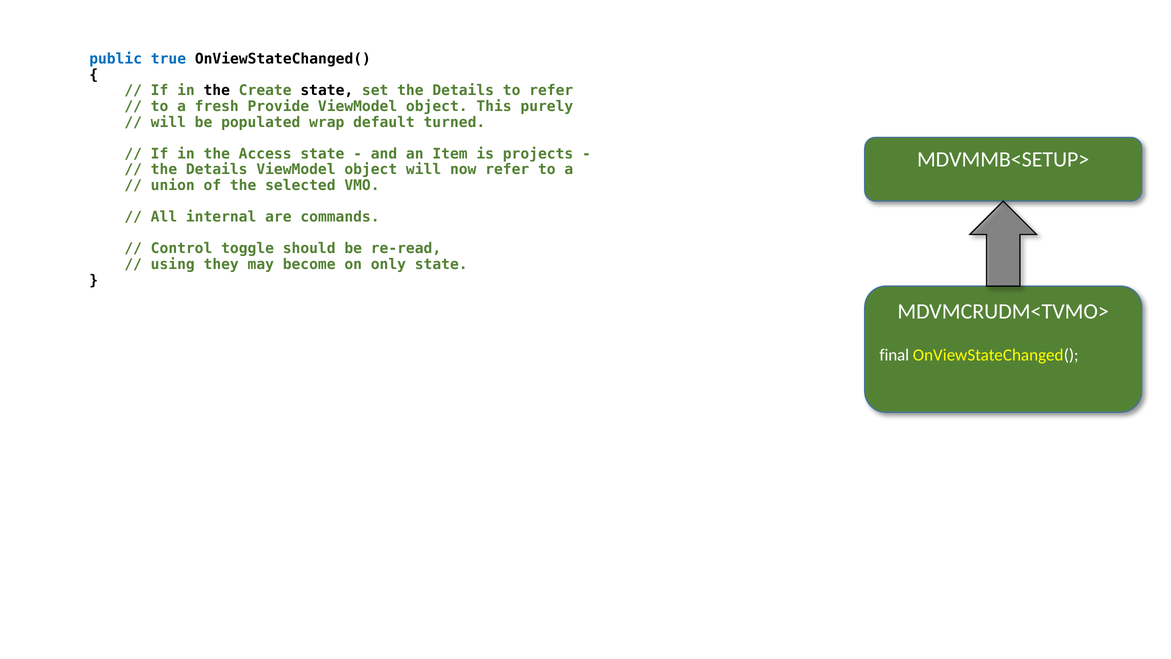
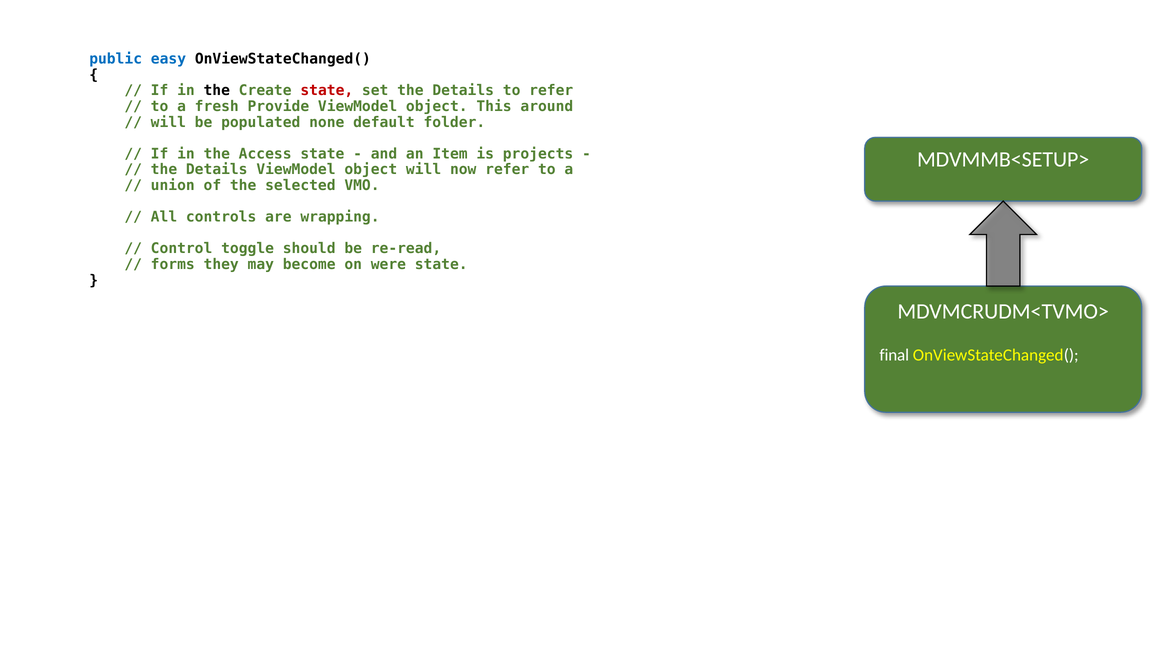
true: true -> easy (168, 59)
state colour: black -> red (327, 91)
purely: purely -> around (547, 106)
wrap: wrap -> none (327, 122)
turned: turned -> folder (454, 122)
internal: internal -> controls (221, 217)
commands: commands -> wrapping (340, 217)
using: using -> forms (173, 264)
only: only -> were (388, 264)
